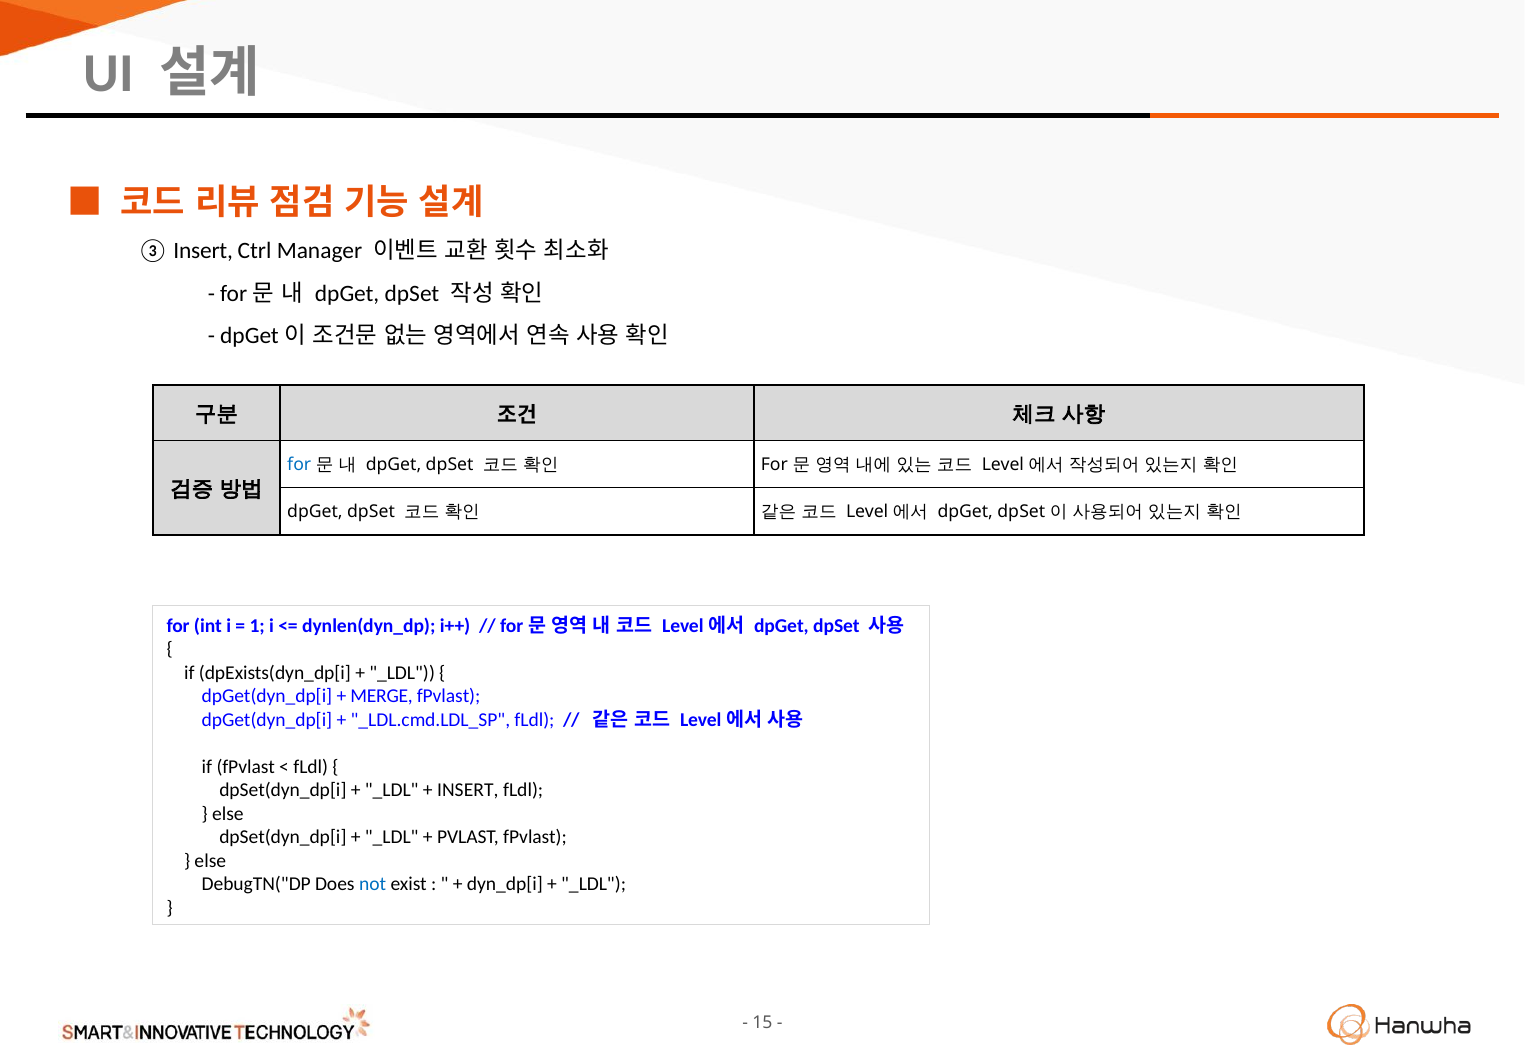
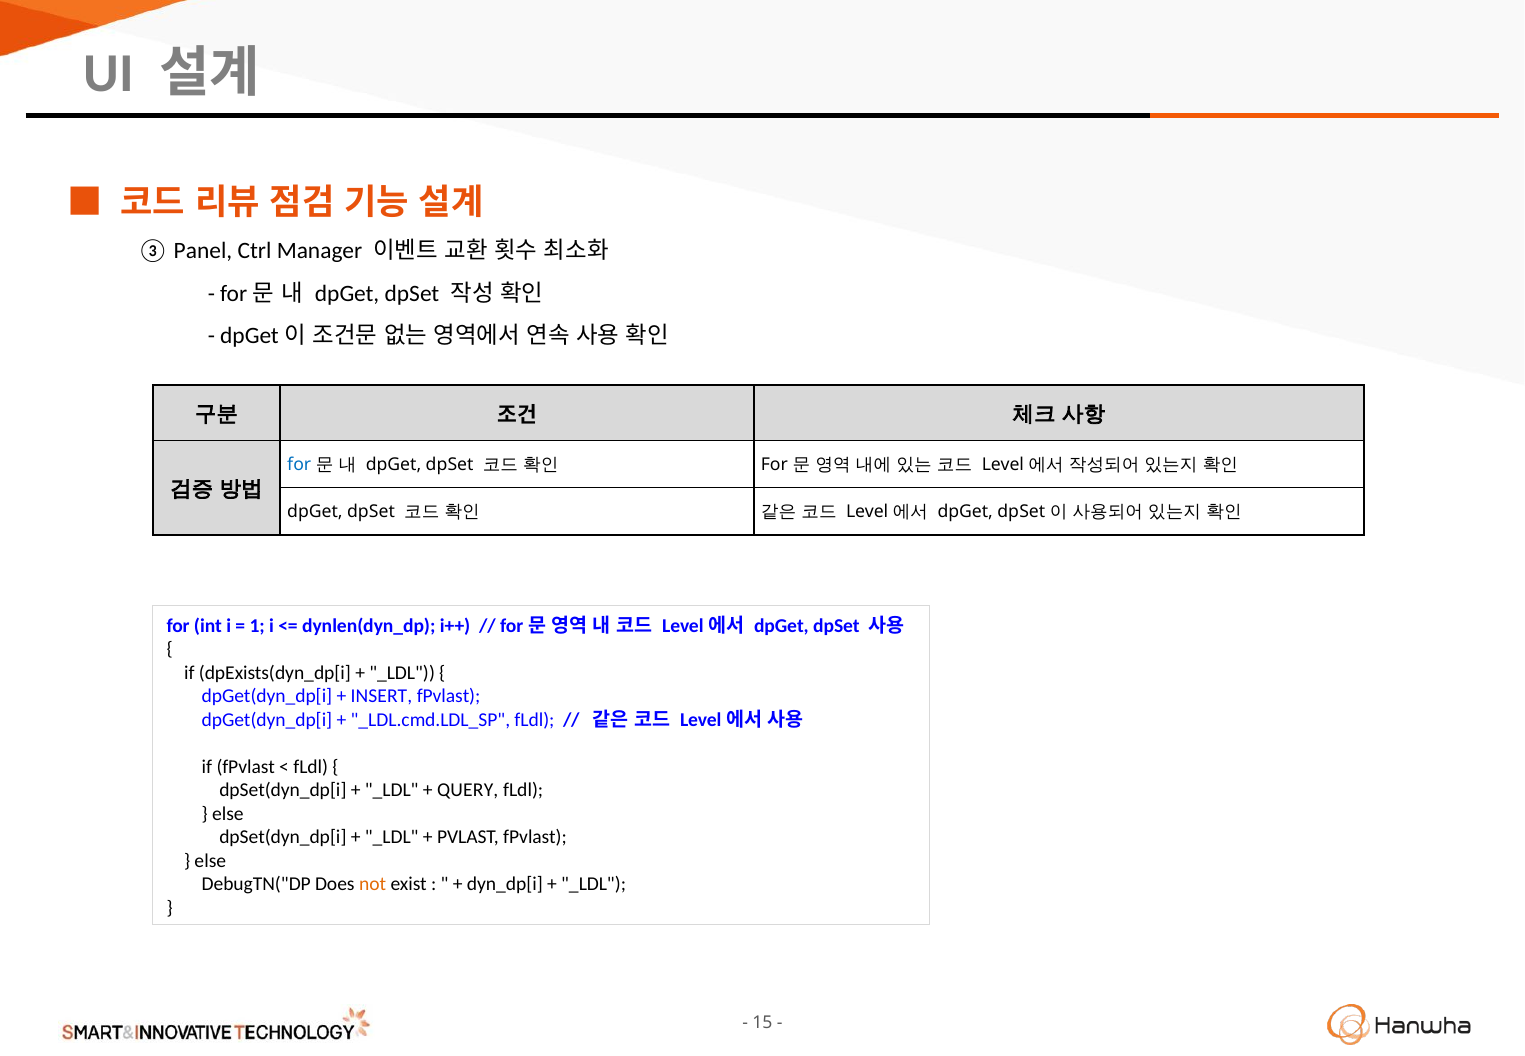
③ Insert: Insert -> Panel (203, 251)
MERGE: MERGE -> INSERT (381, 696)
INSERT: INSERT -> QUERY (468, 790)
not colour: blue -> orange (373, 884)
